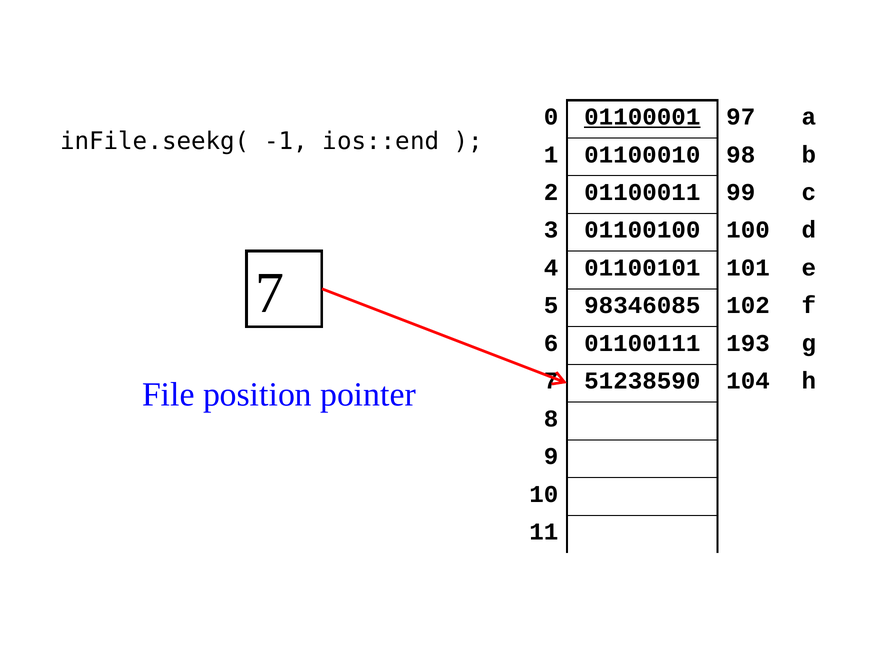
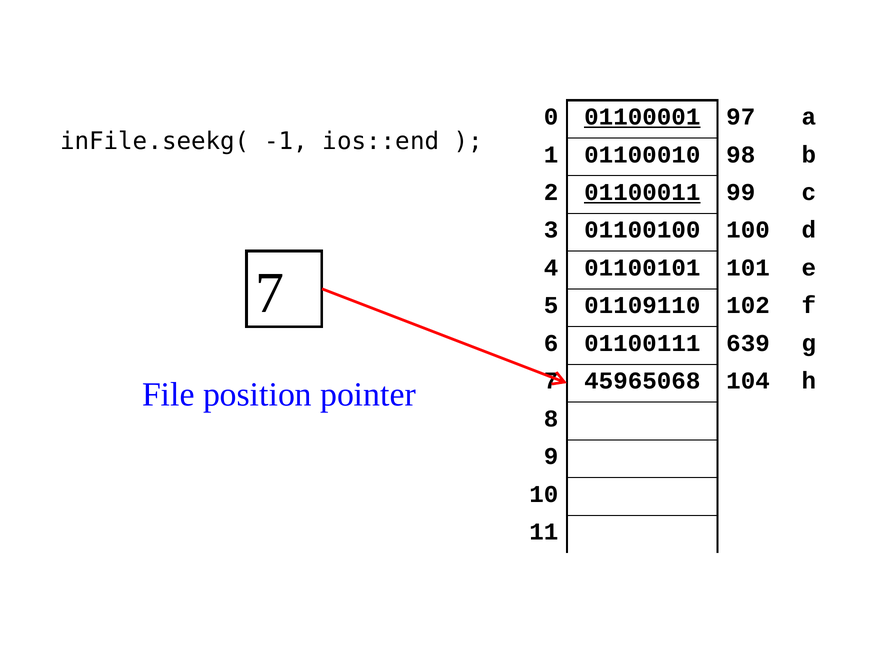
01100011 underline: none -> present (642, 192)
98346085: 98346085 -> 01109110 (642, 305)
193: 193 -> 639 (748, 343)
51238590: 51238590 -> 45965068 (642, 381)
